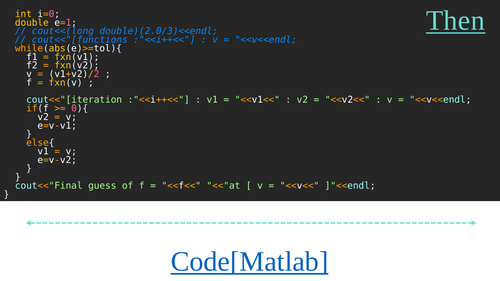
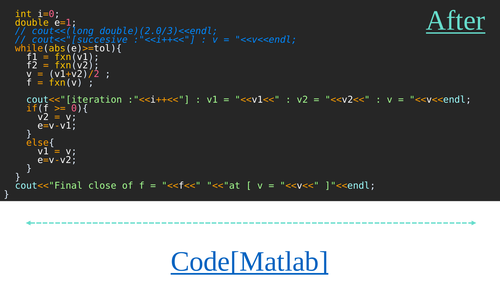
Then: Then -> After (456, 21)
cout<<"[functions: cout<<"[functions -> cout<<"[succesive (80, 40)
guess: guess -> close (102, 186)
